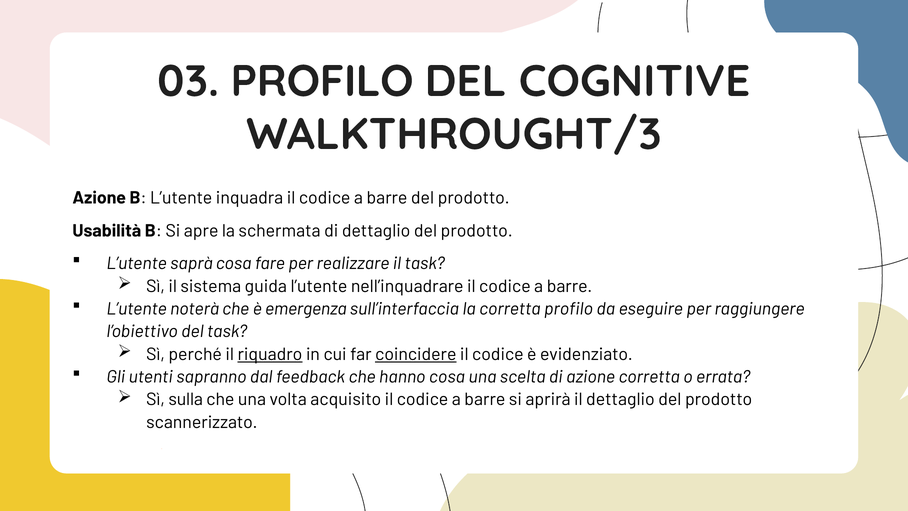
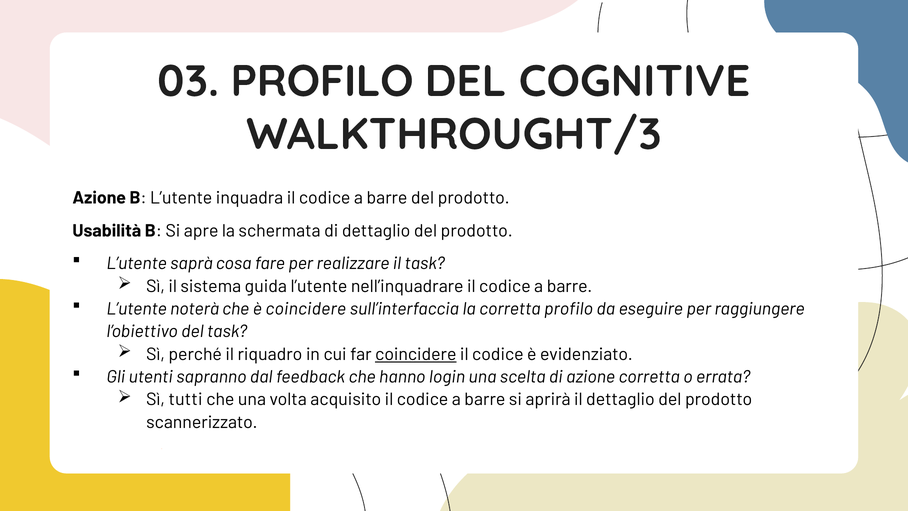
è emergenza: emergenza -> coincidere (306, 309)
riquadro underline: present -> none (270, 354)
hanno cosa: cosa -> login (447, 377)
sulla: sulla -> tutti (186, 399)
